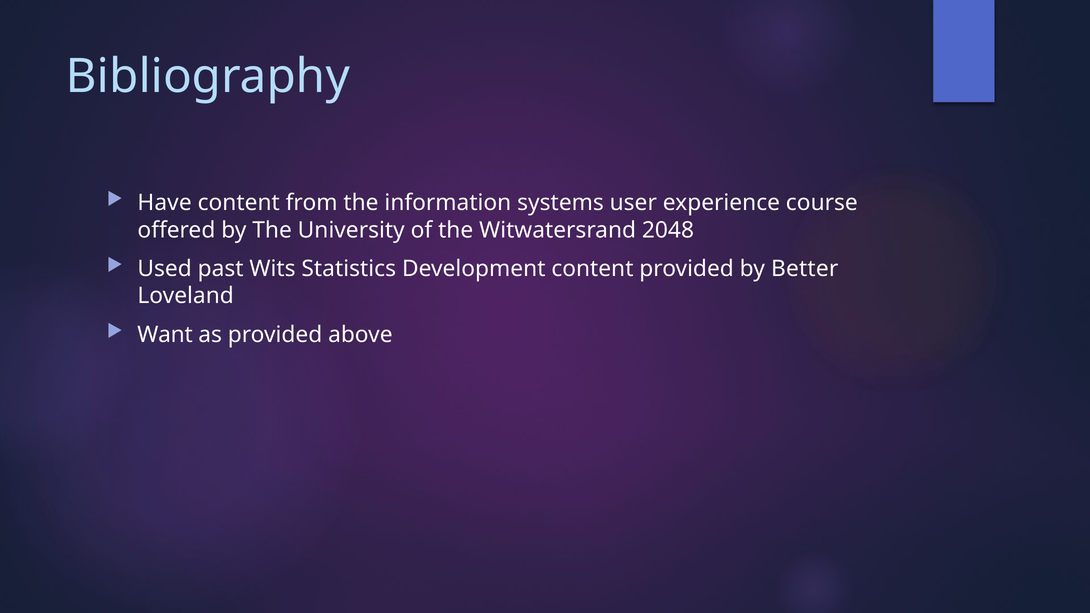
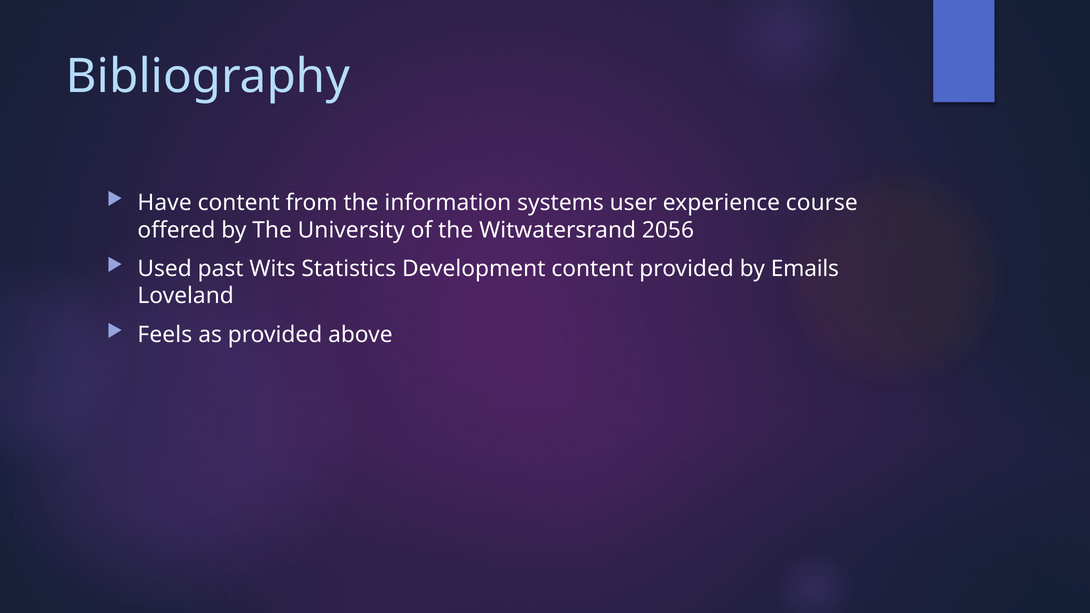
2048: 2048 -> 2056 (668, 230)
Better: Better -> Emails (805, 269)
Want: Want -> Feels (165, 335)
